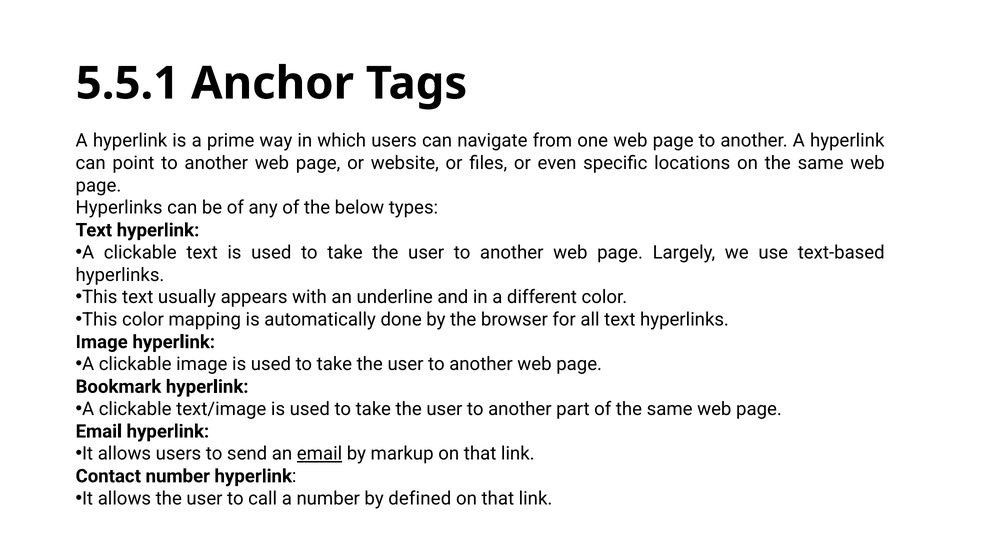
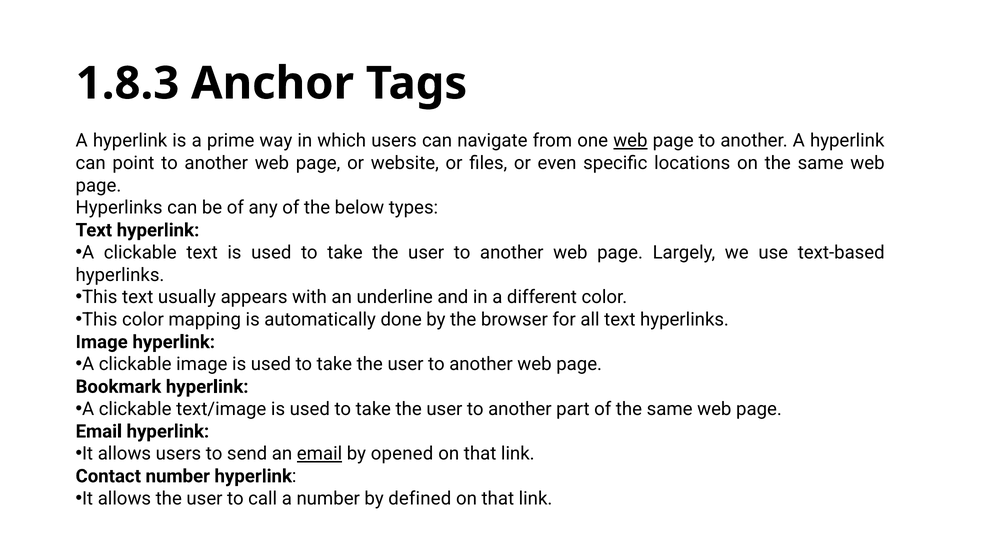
5.5.1: 5.5.1 -> 1.8.3 (128, 83)
web underline: none -> present (630, 141)
markup: markup -> opened (402, 453)
